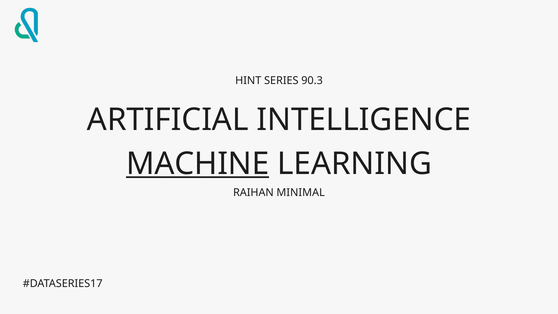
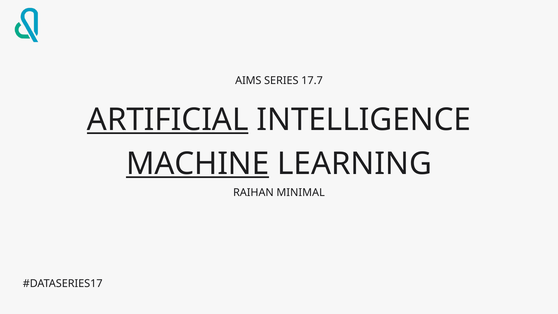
HINT: HINT -> AIMS (248, 80)
90.3: 90.3 -> 17.7 (312, 80)
ARTIFICIAL underline: none -> present (168, 120)
